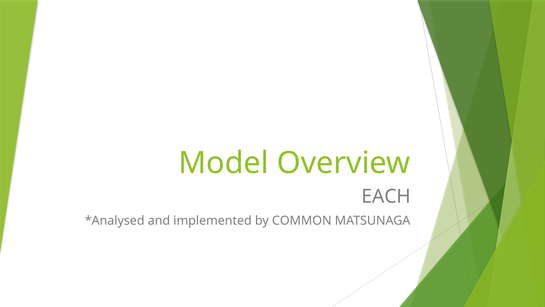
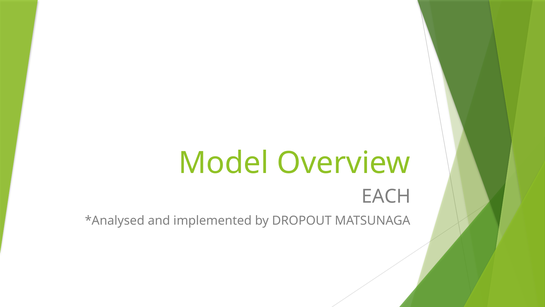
COMMON: COMMON -> DROPOUT (302, 220)
